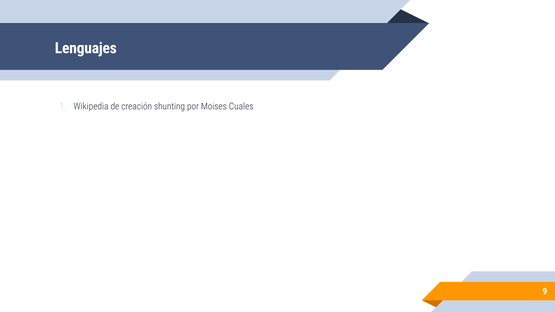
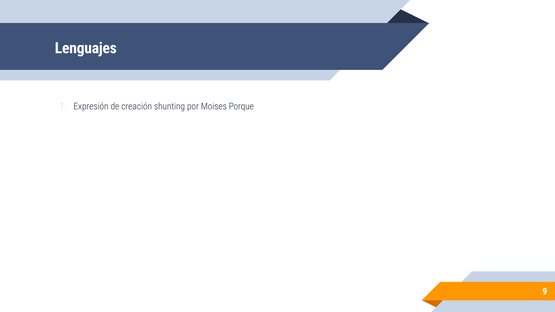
Wikipedia: Wikipedia -> Expresión (91, 106)
Cuales: Cuales -> Porque (241, 106)
